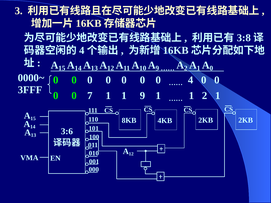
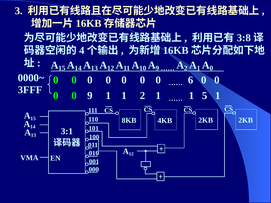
4: 4 -> 6 (191, 80)
0 7: 7 -> 9 (90, 96)
1 9: 9 -> 2 (142, 96)
1 2: 2 -> 5 (205, 96)
3:6: 3:6 -> 3:1 (67, 132)
